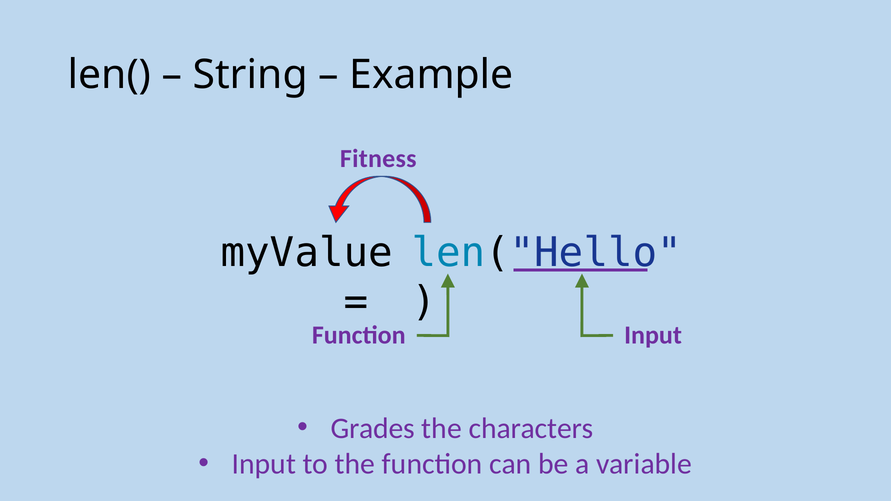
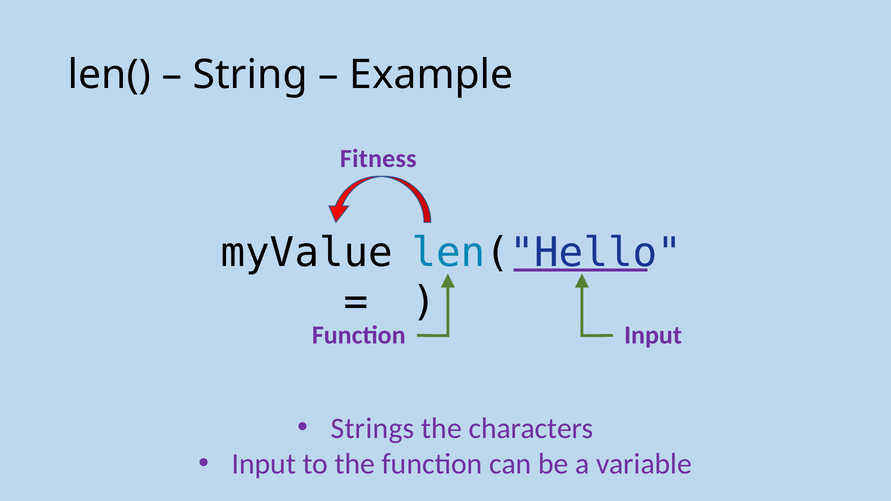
Grades: Grades -> Strings (373, 428)
